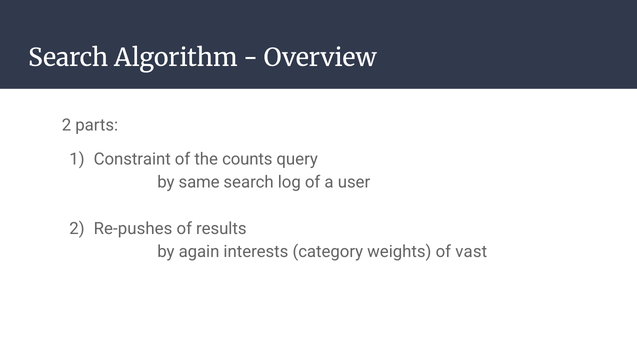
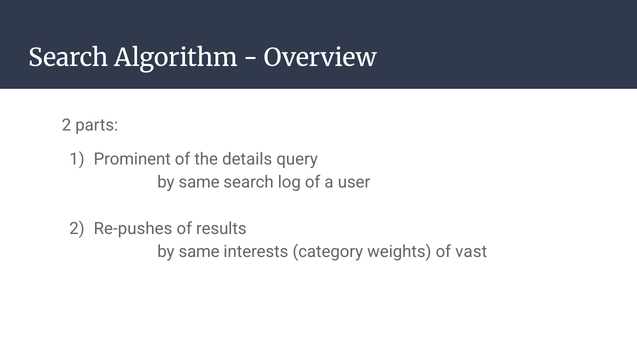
Constraint: Constraint -> Prominent (132, 159)
counts: counts -> details (247, 159)
again: again -> same (199, 252)
